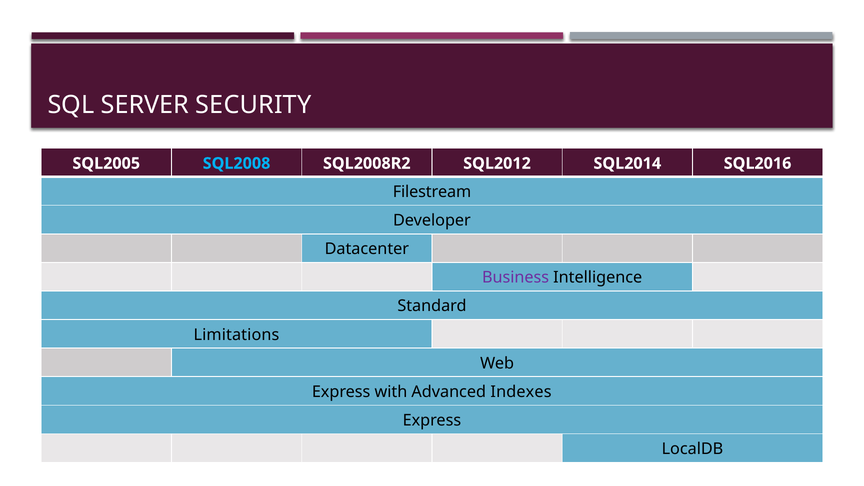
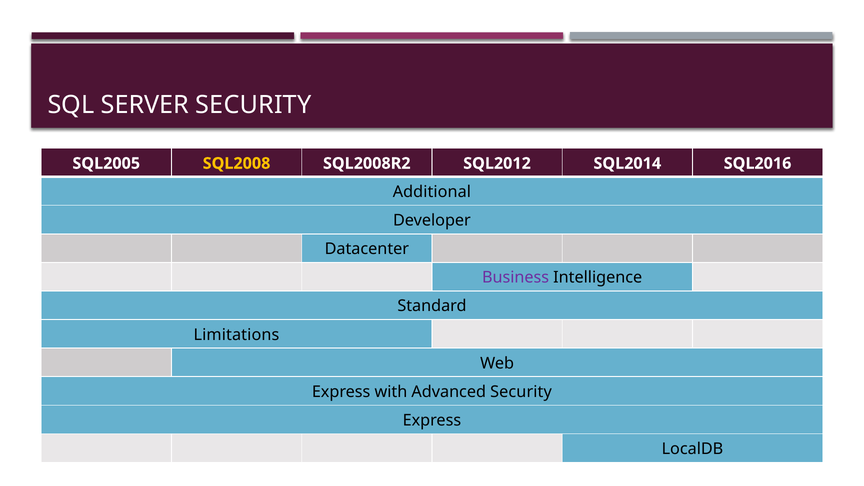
SQL2008 colour: light blue -> yellow (237, 163)
Filestream: Filestream -> Additional (432, 192)
Advanced Indexes: Indexes -> Security (521, 392)
